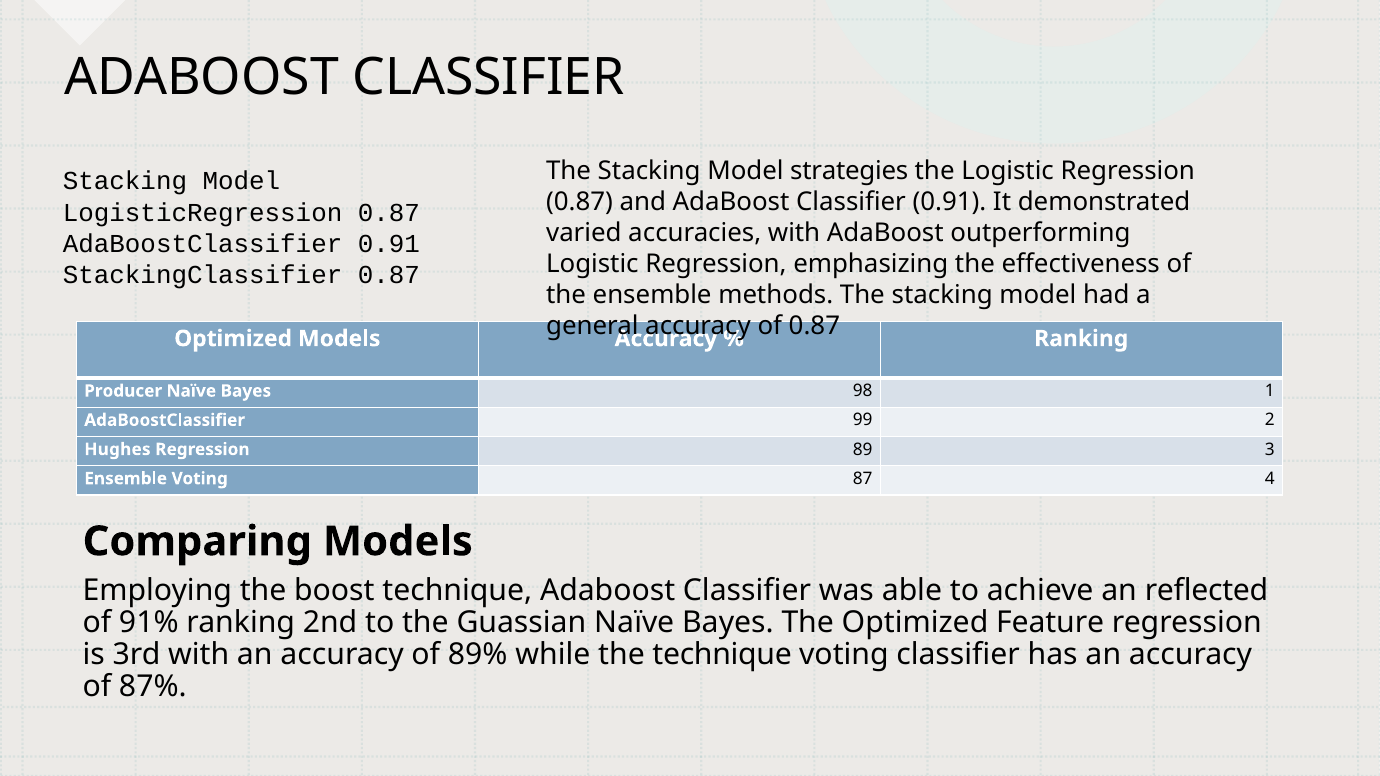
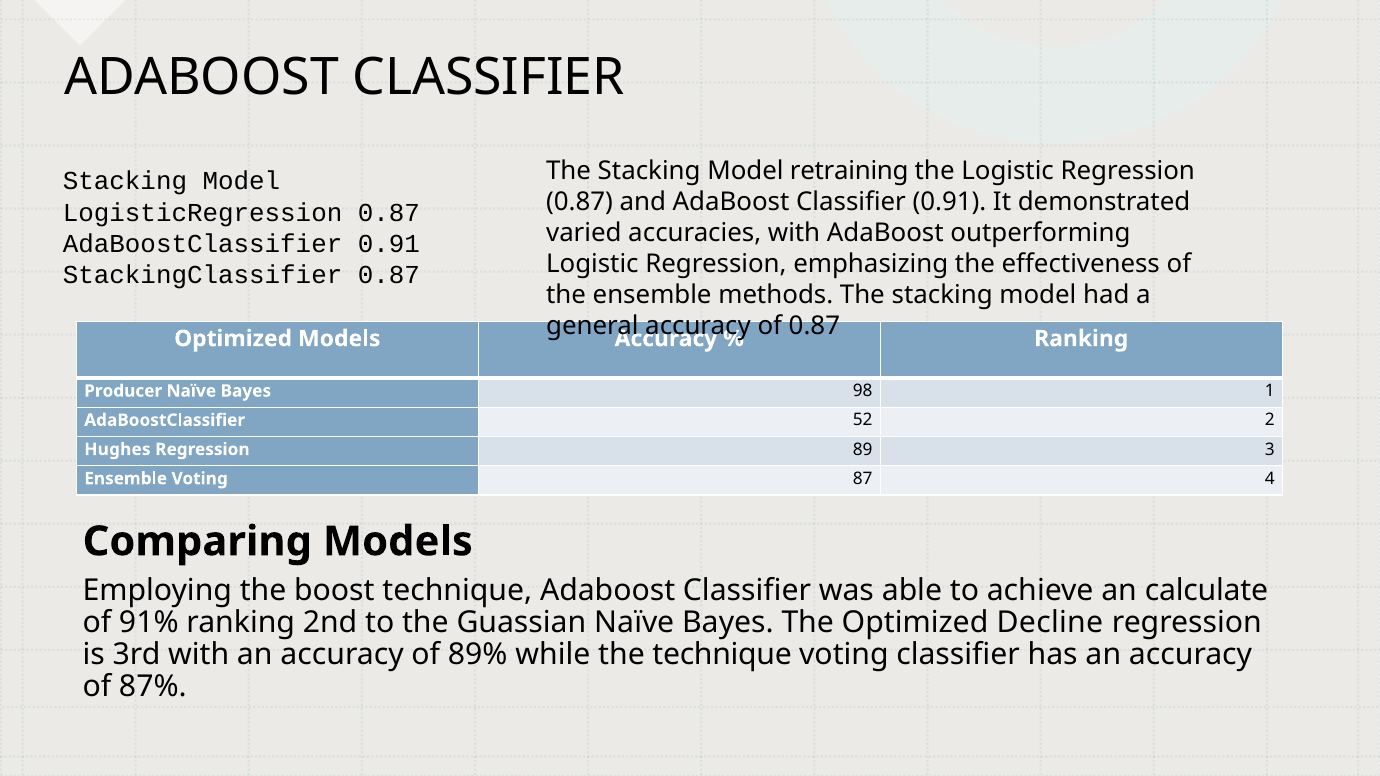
strategies: strategies -> retraining (849, 171)
99: 99 -> 52 (863, 420)
reflected: reflected -> calculate (1206, 591)
Feature: Feature -> Decline (1050, 623)
